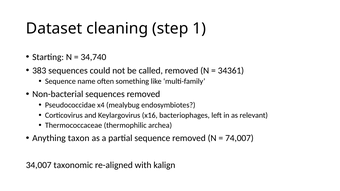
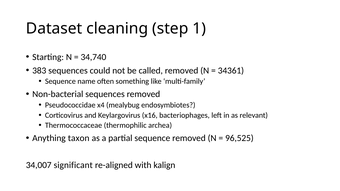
74,007: 74,007 -> 96,525 (239, 138)
taxonomic: taxonomic -> significant (73, 165)
